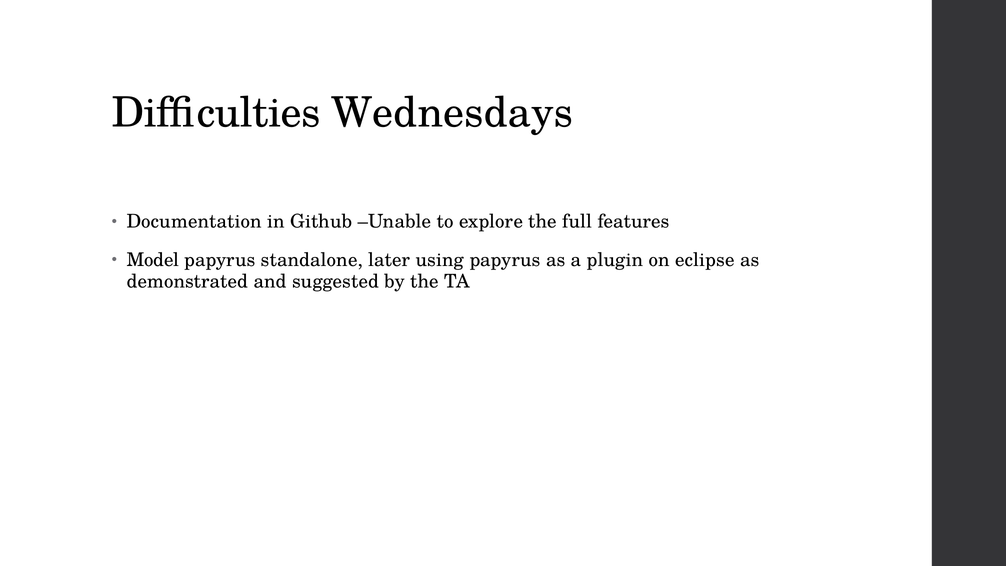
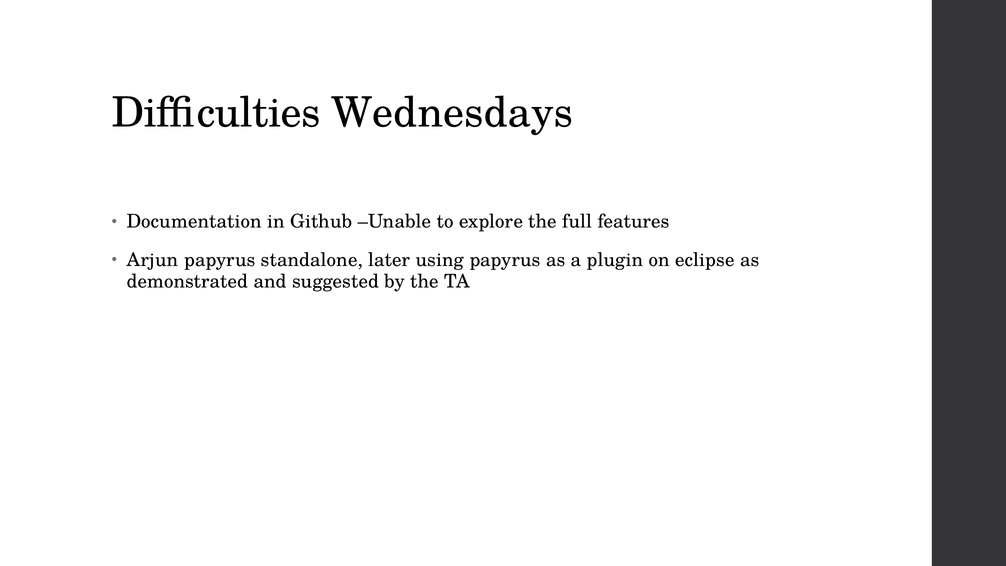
Model: Model -> Arjun (153, 260)
